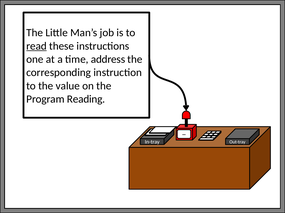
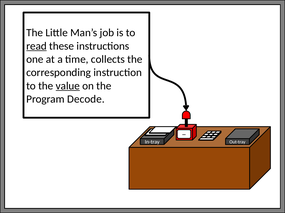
address: address -> collects (108, 59)
value underline: none -> present (68, 86)
Reading: Reading -> Decode (86, 99)
